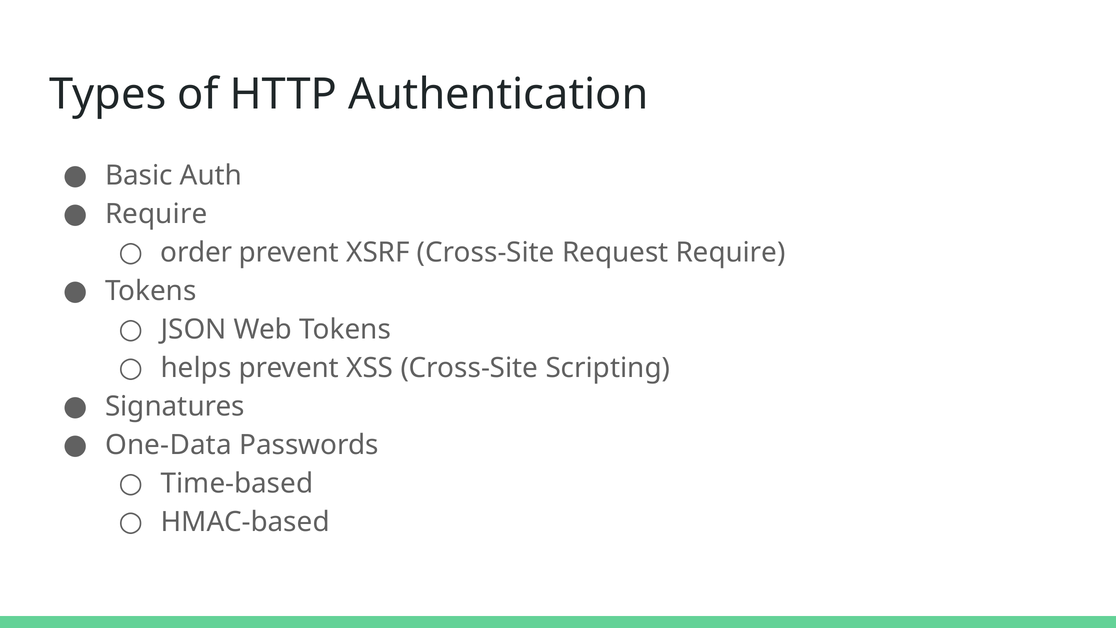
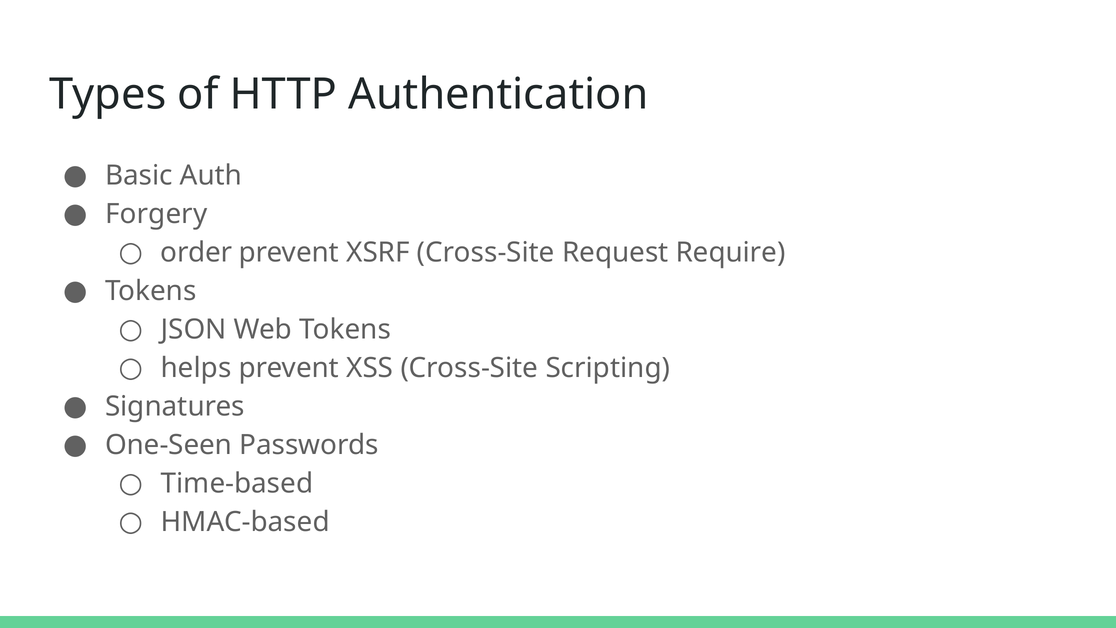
Require: Require -> Forgery (156, 214)
One-Data: One-Data -> One-Seen (169, 445)
